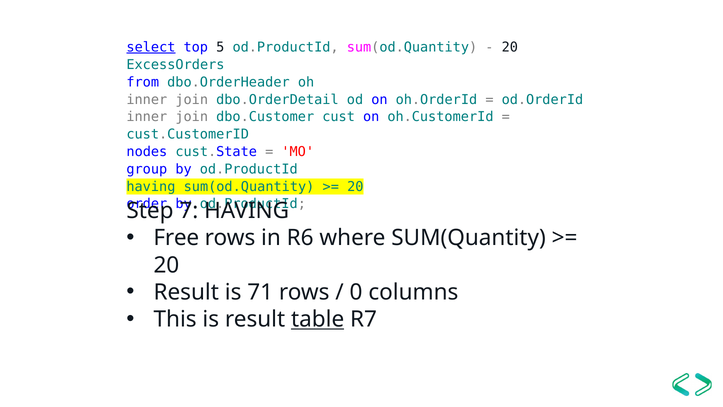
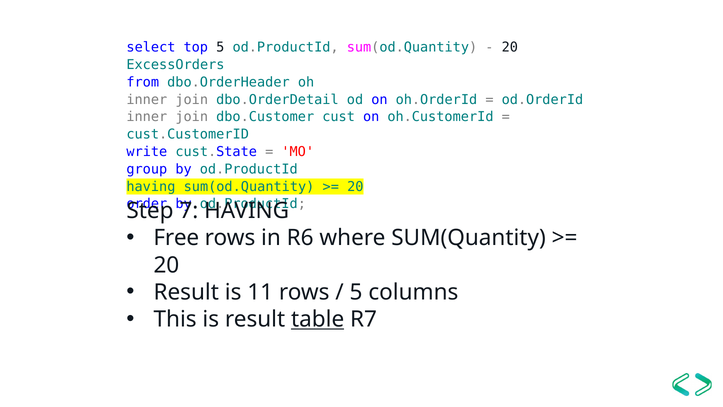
select underline: present -> none (151, 47)
nodes: nodes -> write (147, 152)
71: 71 -> 11 (260, 292)
0: 0 -> 5 (356, 292)
